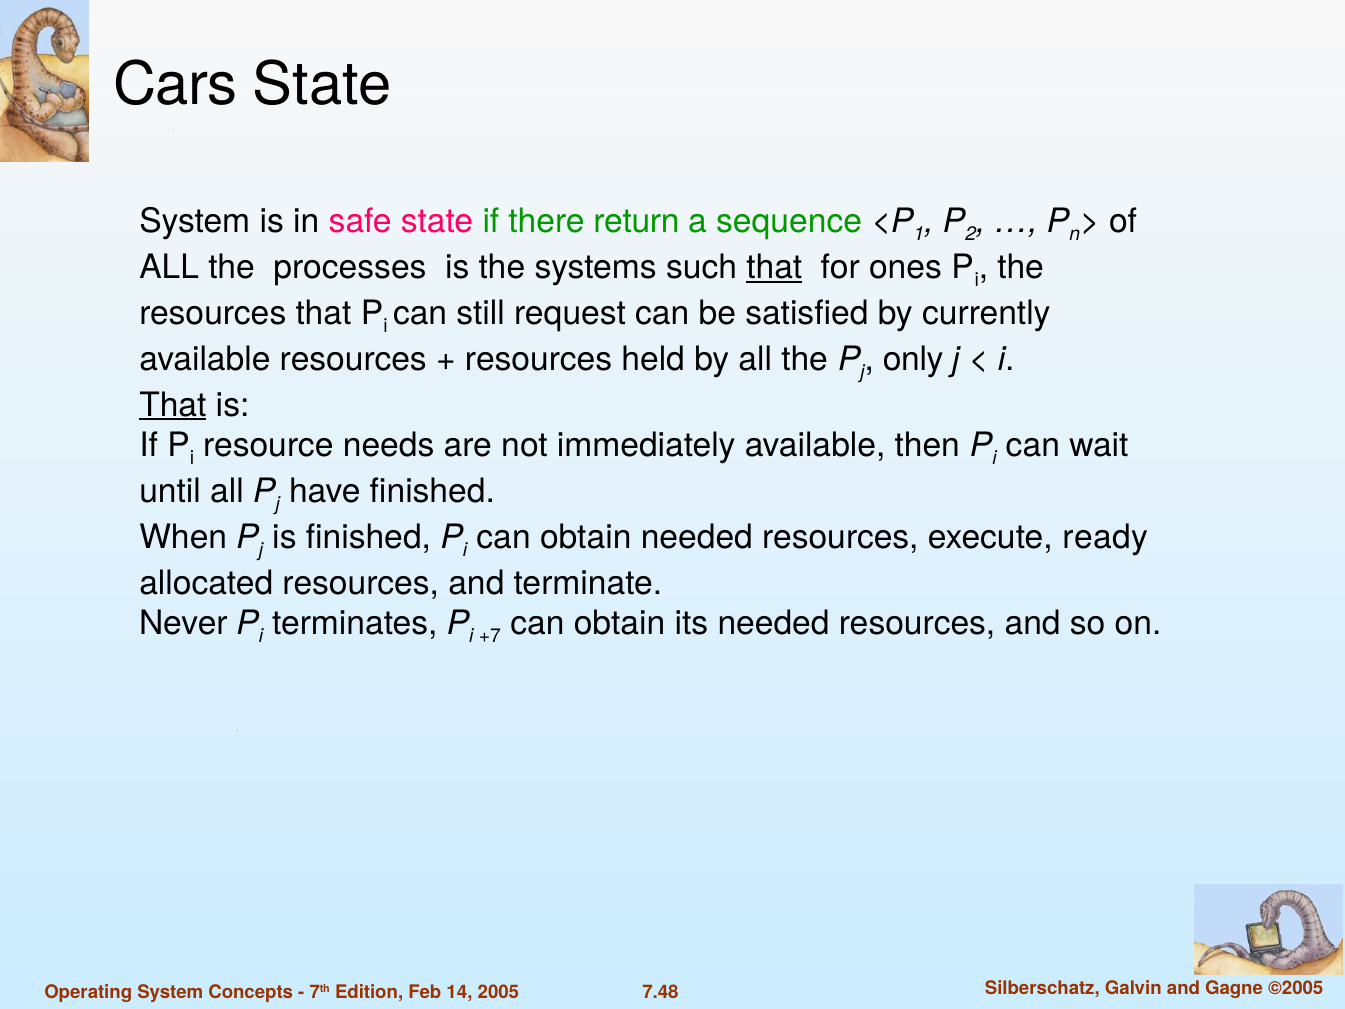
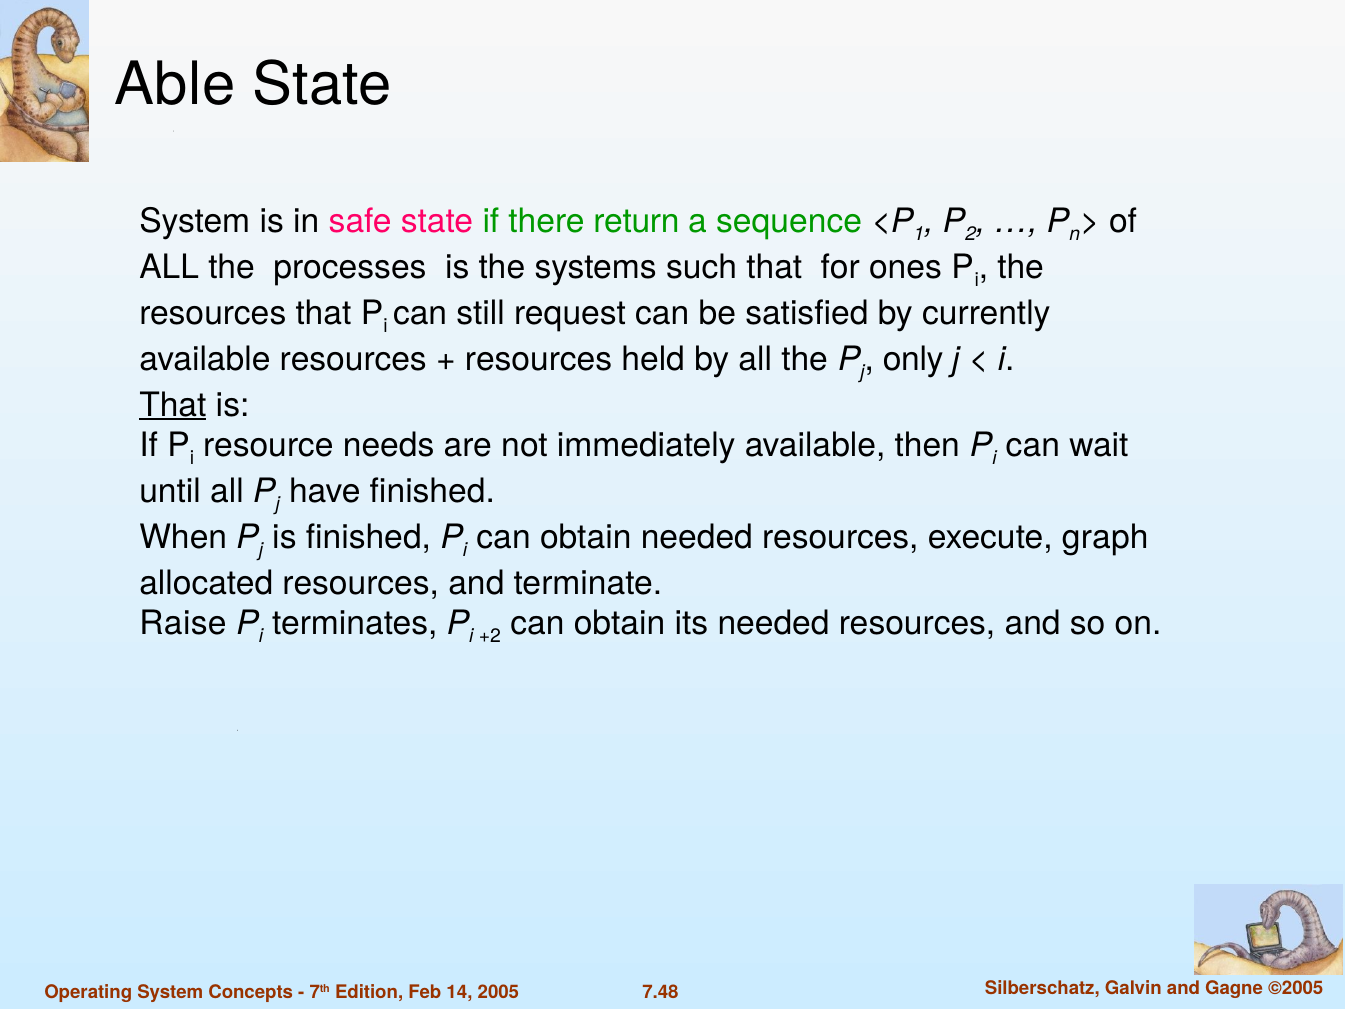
Cars: Cars -> Able (175, 85)
that underline: present -> none (774, 267)
ready: ready -> graph (1105, 537)
Never: Never -> Raise (183, 623)
+7: +7 -> +2 (490, 636)
